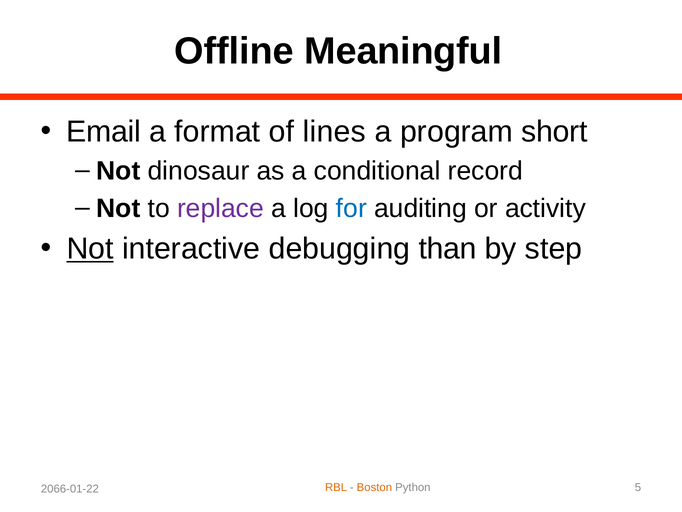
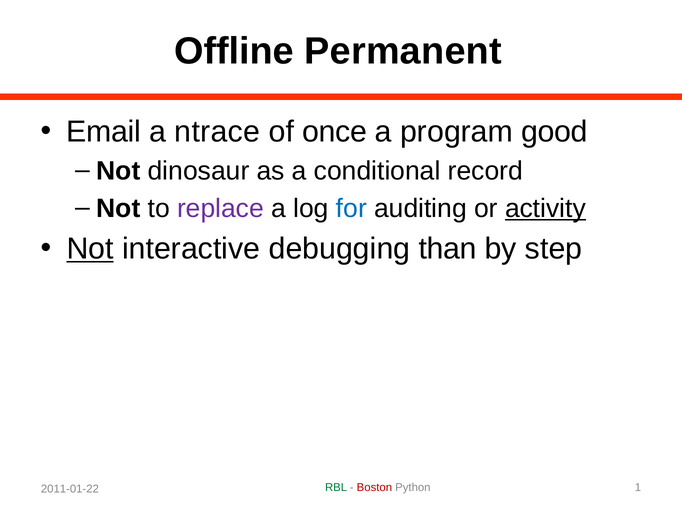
Meaningful: Meaningful -> Permanent (403, 51)
format: format -> ntrace (217, 132)
lines: lines -> once (335, 132)
short: short -> good (555, 132)
activity underline: none -> present (545, 208)
RBL colour: orange -> green (336, 487)
Boston colour: orange -> red (374, 487)
5: 5 -> 1 (638, 487)
2066-01-22: 2066-01-22 -> 2011-01-22 (70, 488)
